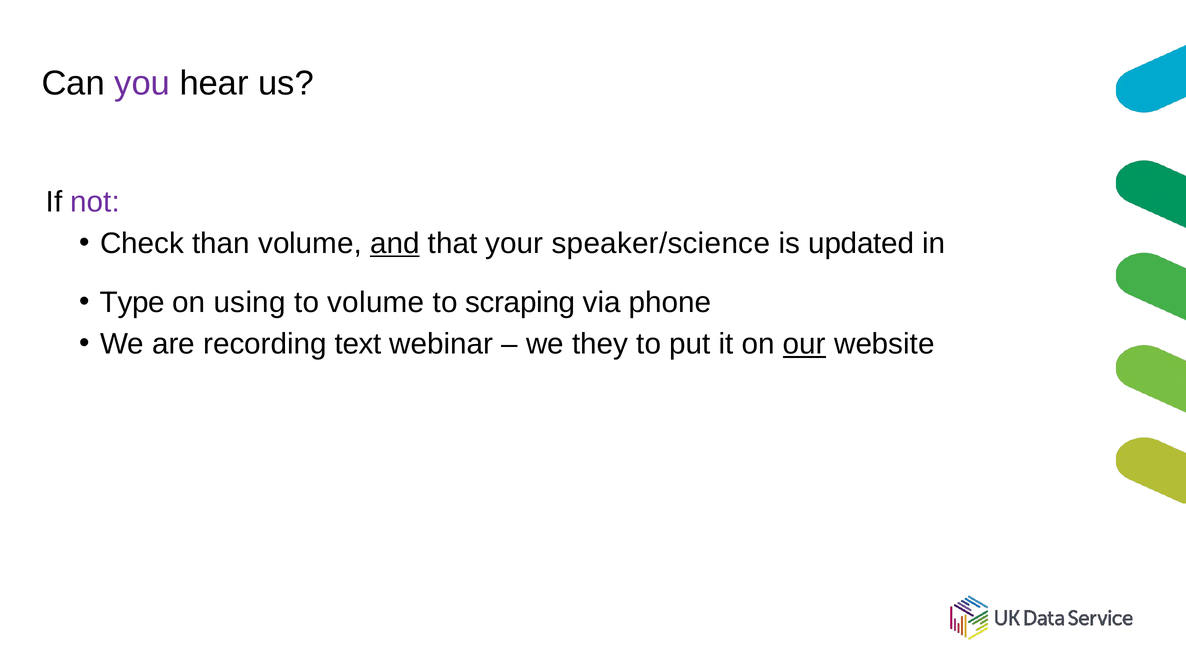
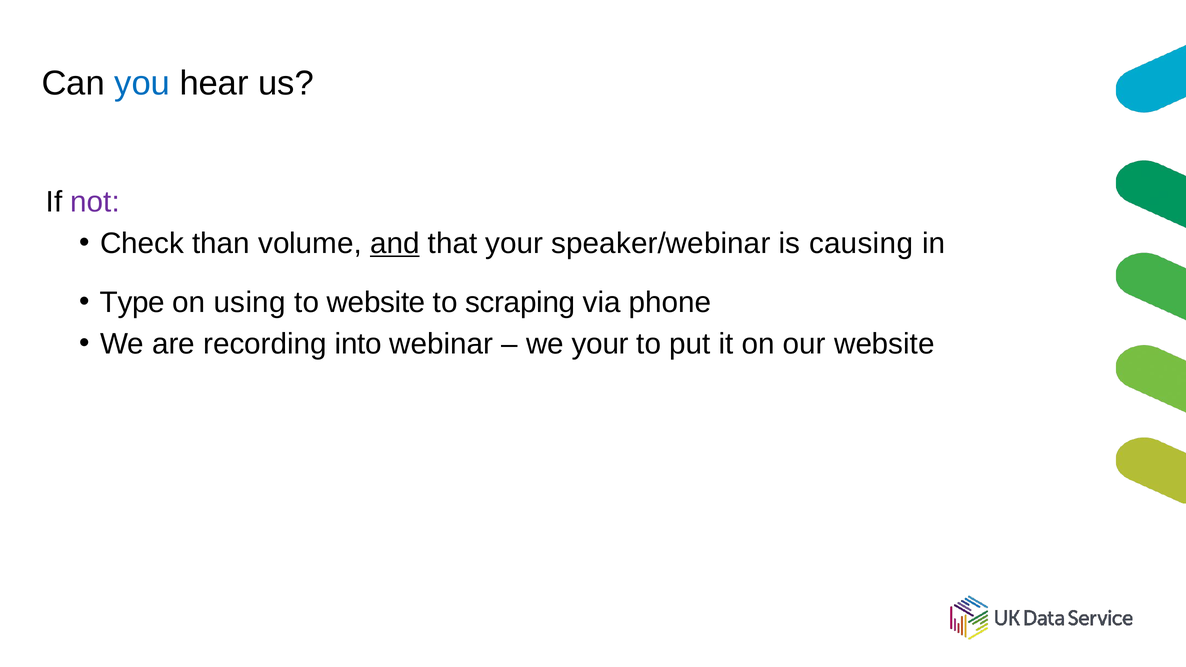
you colour: purple -> blue (142, 83)
speaker/science: speaker/science -> speaker/webinar (661, 243)
updated: updated -> causing (861, 243)
to volume: volume -> website (376, 303)
text: text -> into (358, 344)
we they: they -> your (600, 344)
our underline: present -> none (804, 344)
